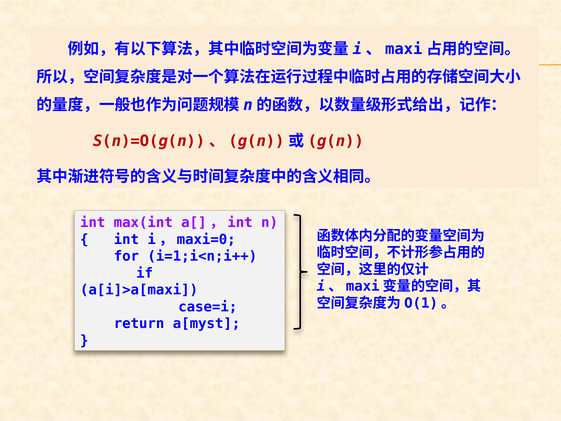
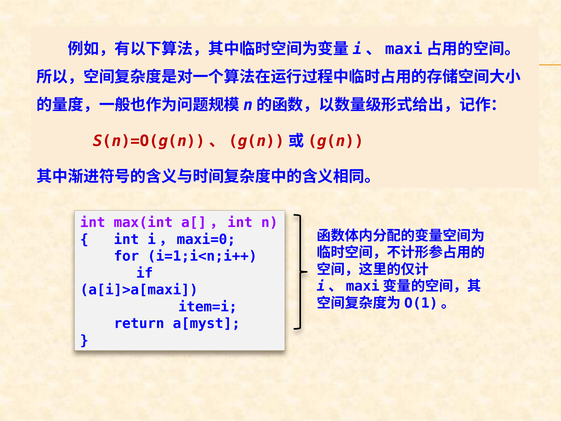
case=i: case=i -> item=i (208, 307)
